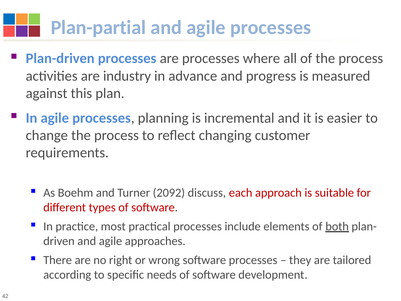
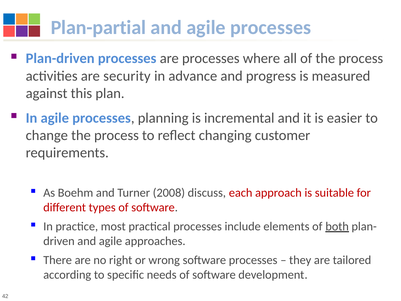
industry: industry -> security (127, 76)
2092: 2092 -> 2008 (169, 192)
